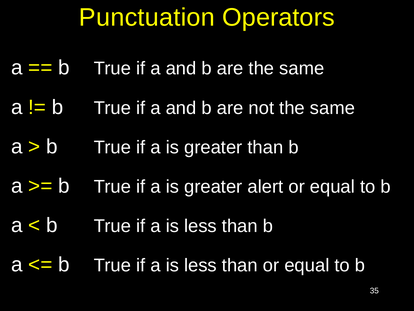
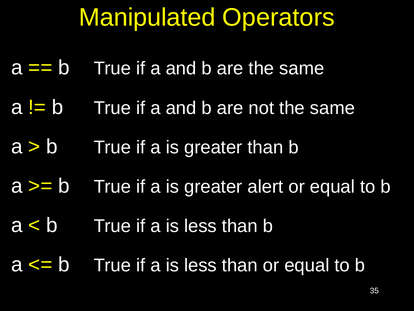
Punctuation: Punctuation -> Manipulated (147, 17)
